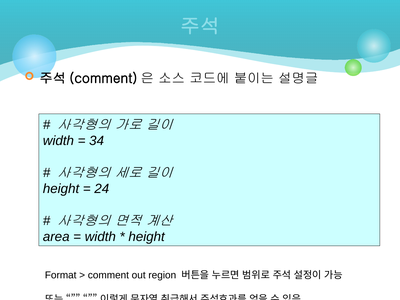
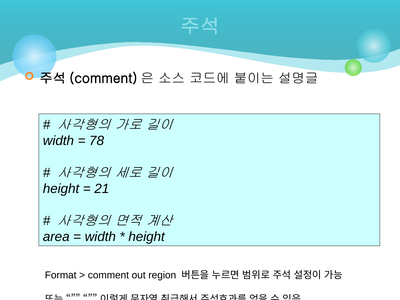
34: 34 -> 78 (97, 141)
24: 24 -> 21 (102, 189)
